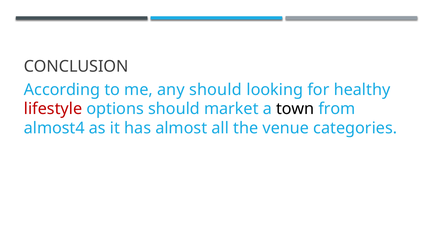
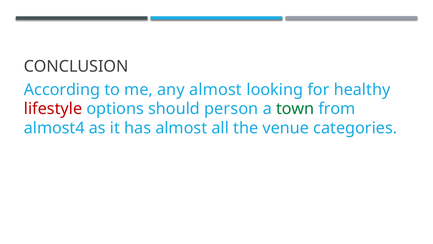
any should: should -> almost (215, 89)
market: market -> person (231, 109)
town colour: black -> green (295, 109)
